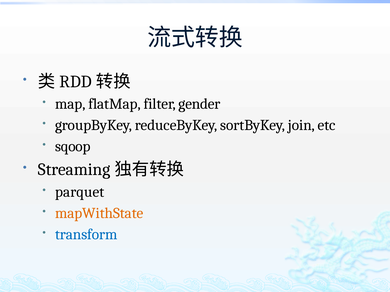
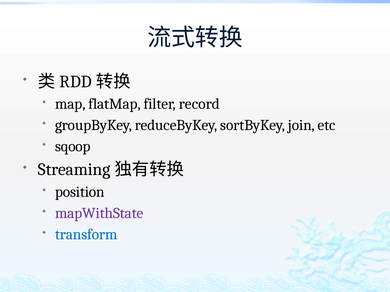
gender: gender -> record (199, 104)
parquet: parquet -> position (80, 192)
mapWithState colour: orange -> purple (99, 213)
